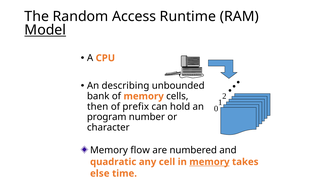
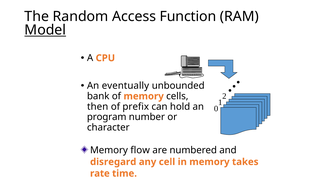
Runtime: Runtime -> Function (188, 16)
describing: describing -> eventually (125, 86)
quadratic: quadratic -> disregard (113, 162)
memory underline: present -> none (209, 162)
else: else -> rate (100, 173)
